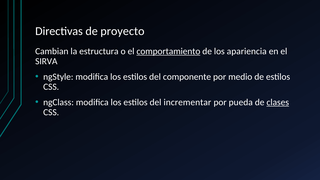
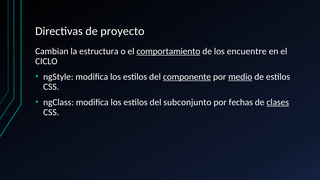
apariencia: apariencia -> encuentre (247, 51)
SIRVA: SIRVA -> CICLO (46, 61)
componente underline: none -> present (187, 77)
medio underline: none -> present (240, 77)
incrementar: incrementar -> subconjunto (187, 102)
pueda: pueda -> fechas (241, 102)
